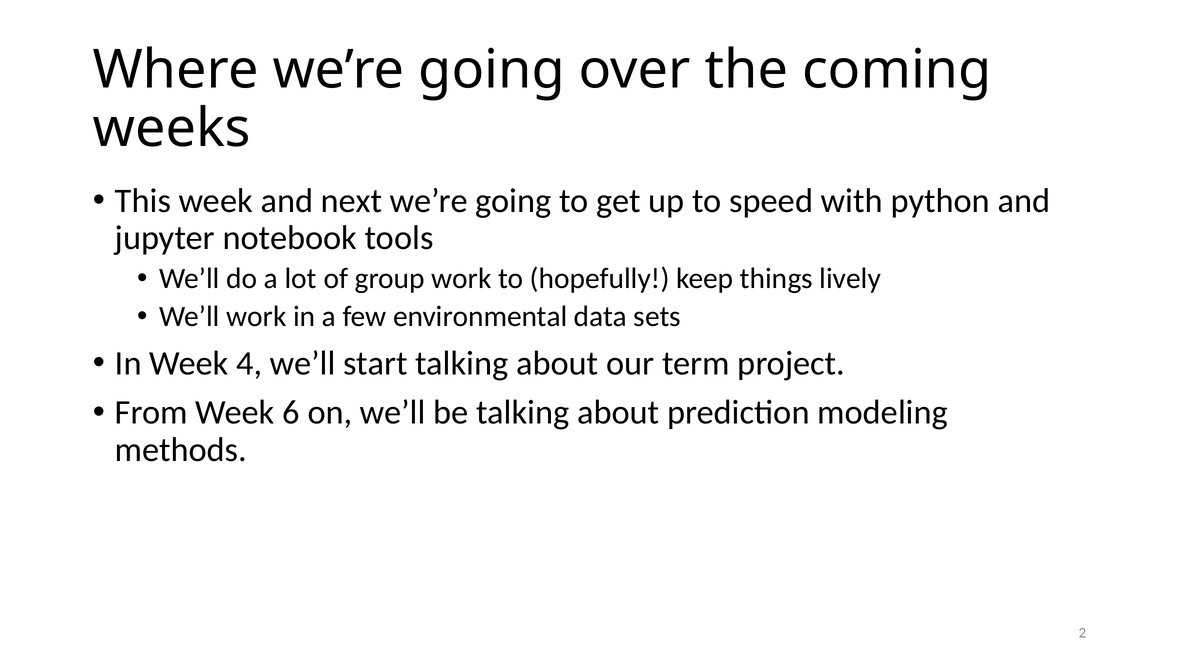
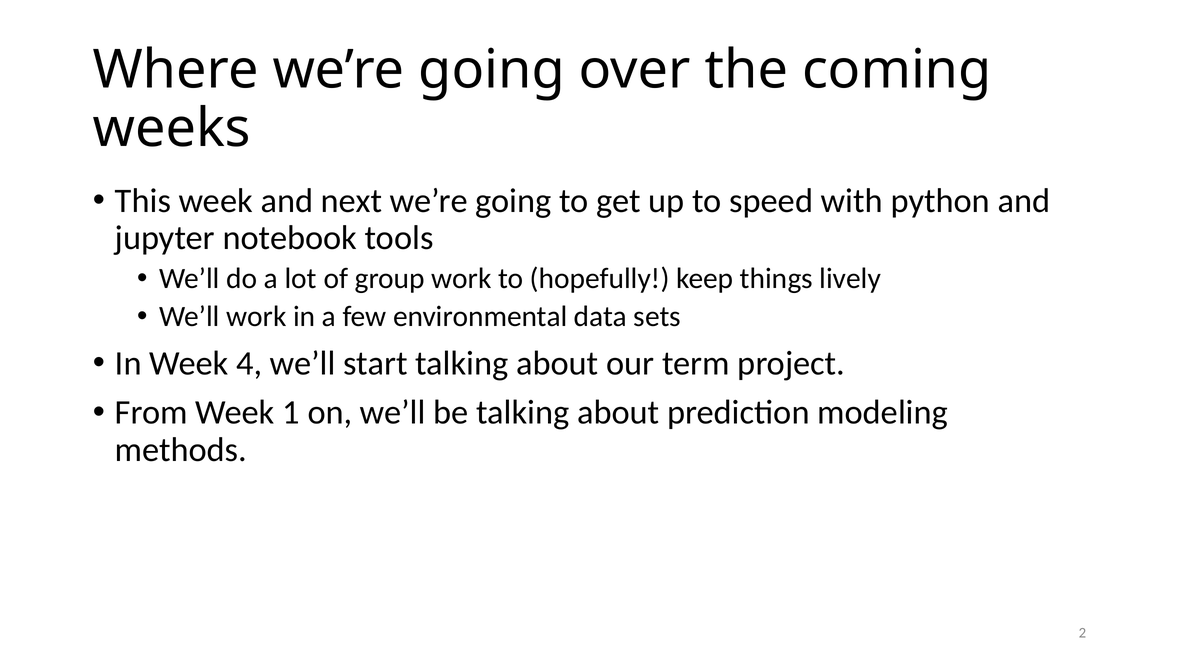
6: 6 -> 1 (291, 413)
